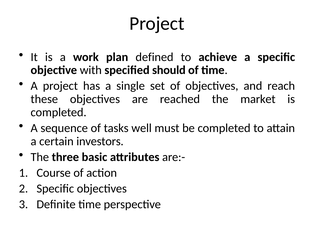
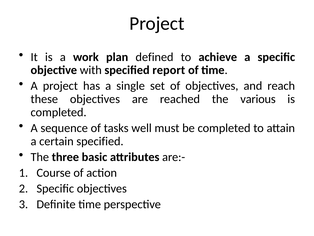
should: should -> report (169, 70)
market: market -> various (258, 99)
certain investors: investors -> specified (100, 141)
